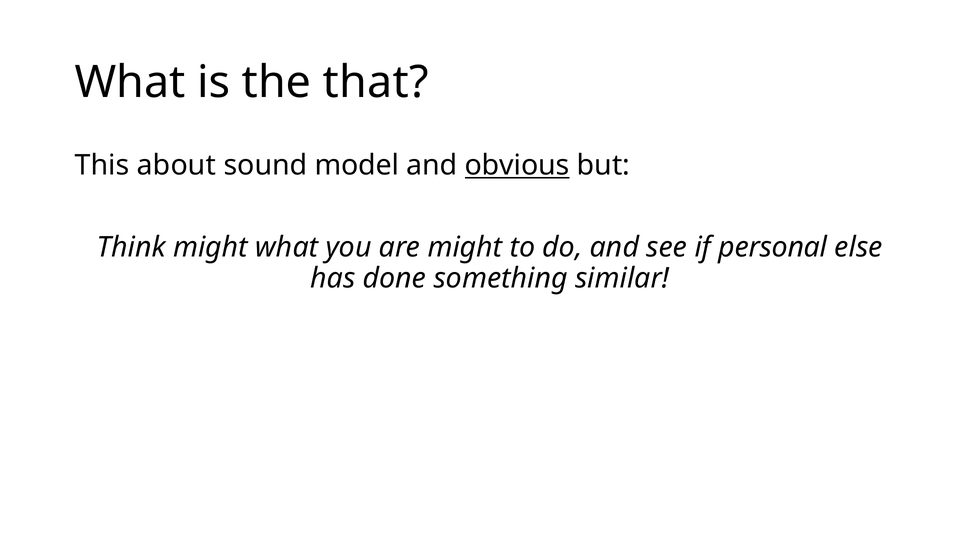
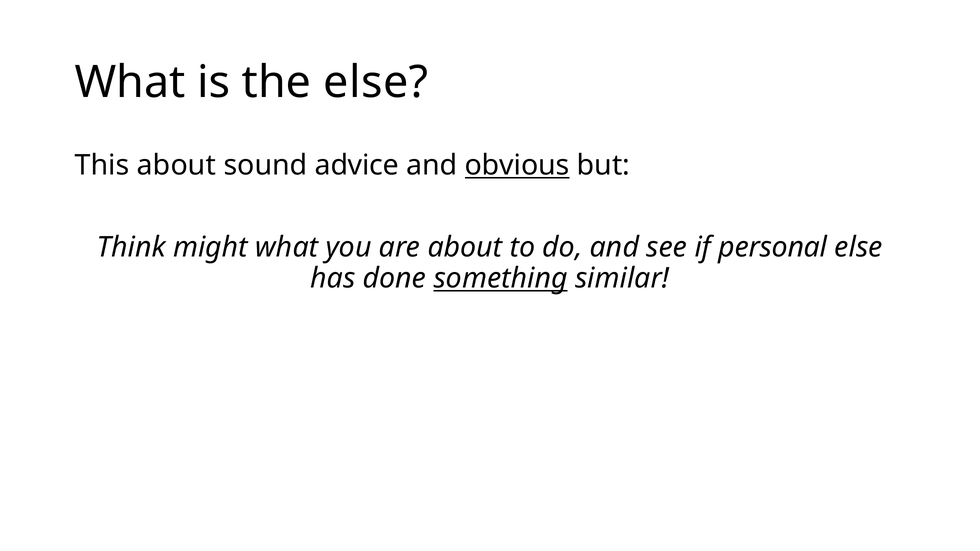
the that: that -> else (376, 82)
model: model -> advice (357, 166)
are might: might -> about (465, 248)
something underline: none -> present (501, 278)
